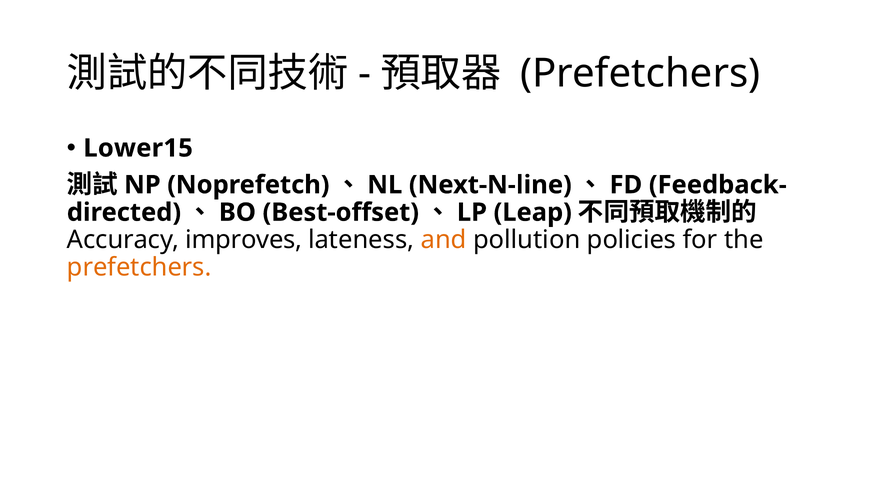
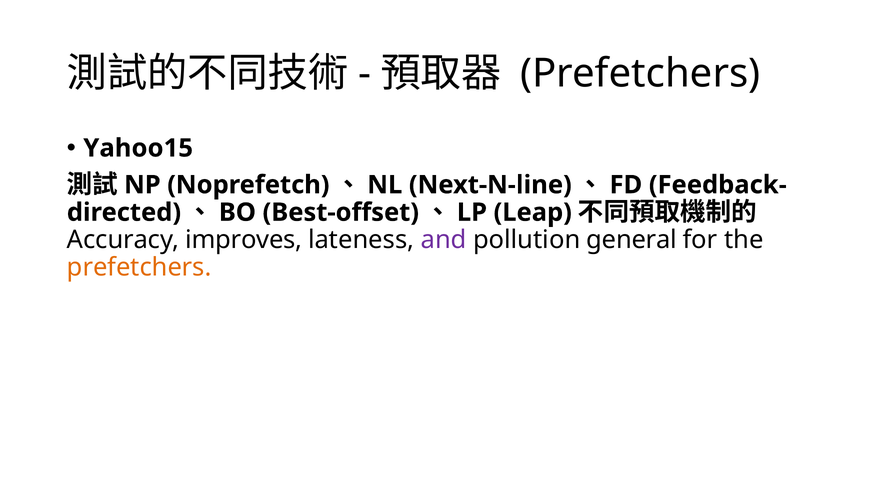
Lower15: Lower15 -> Yahoo15 (138, 148)
and colour: orange -> purple (444, 240)
policies: policies -> general (632, 240)
